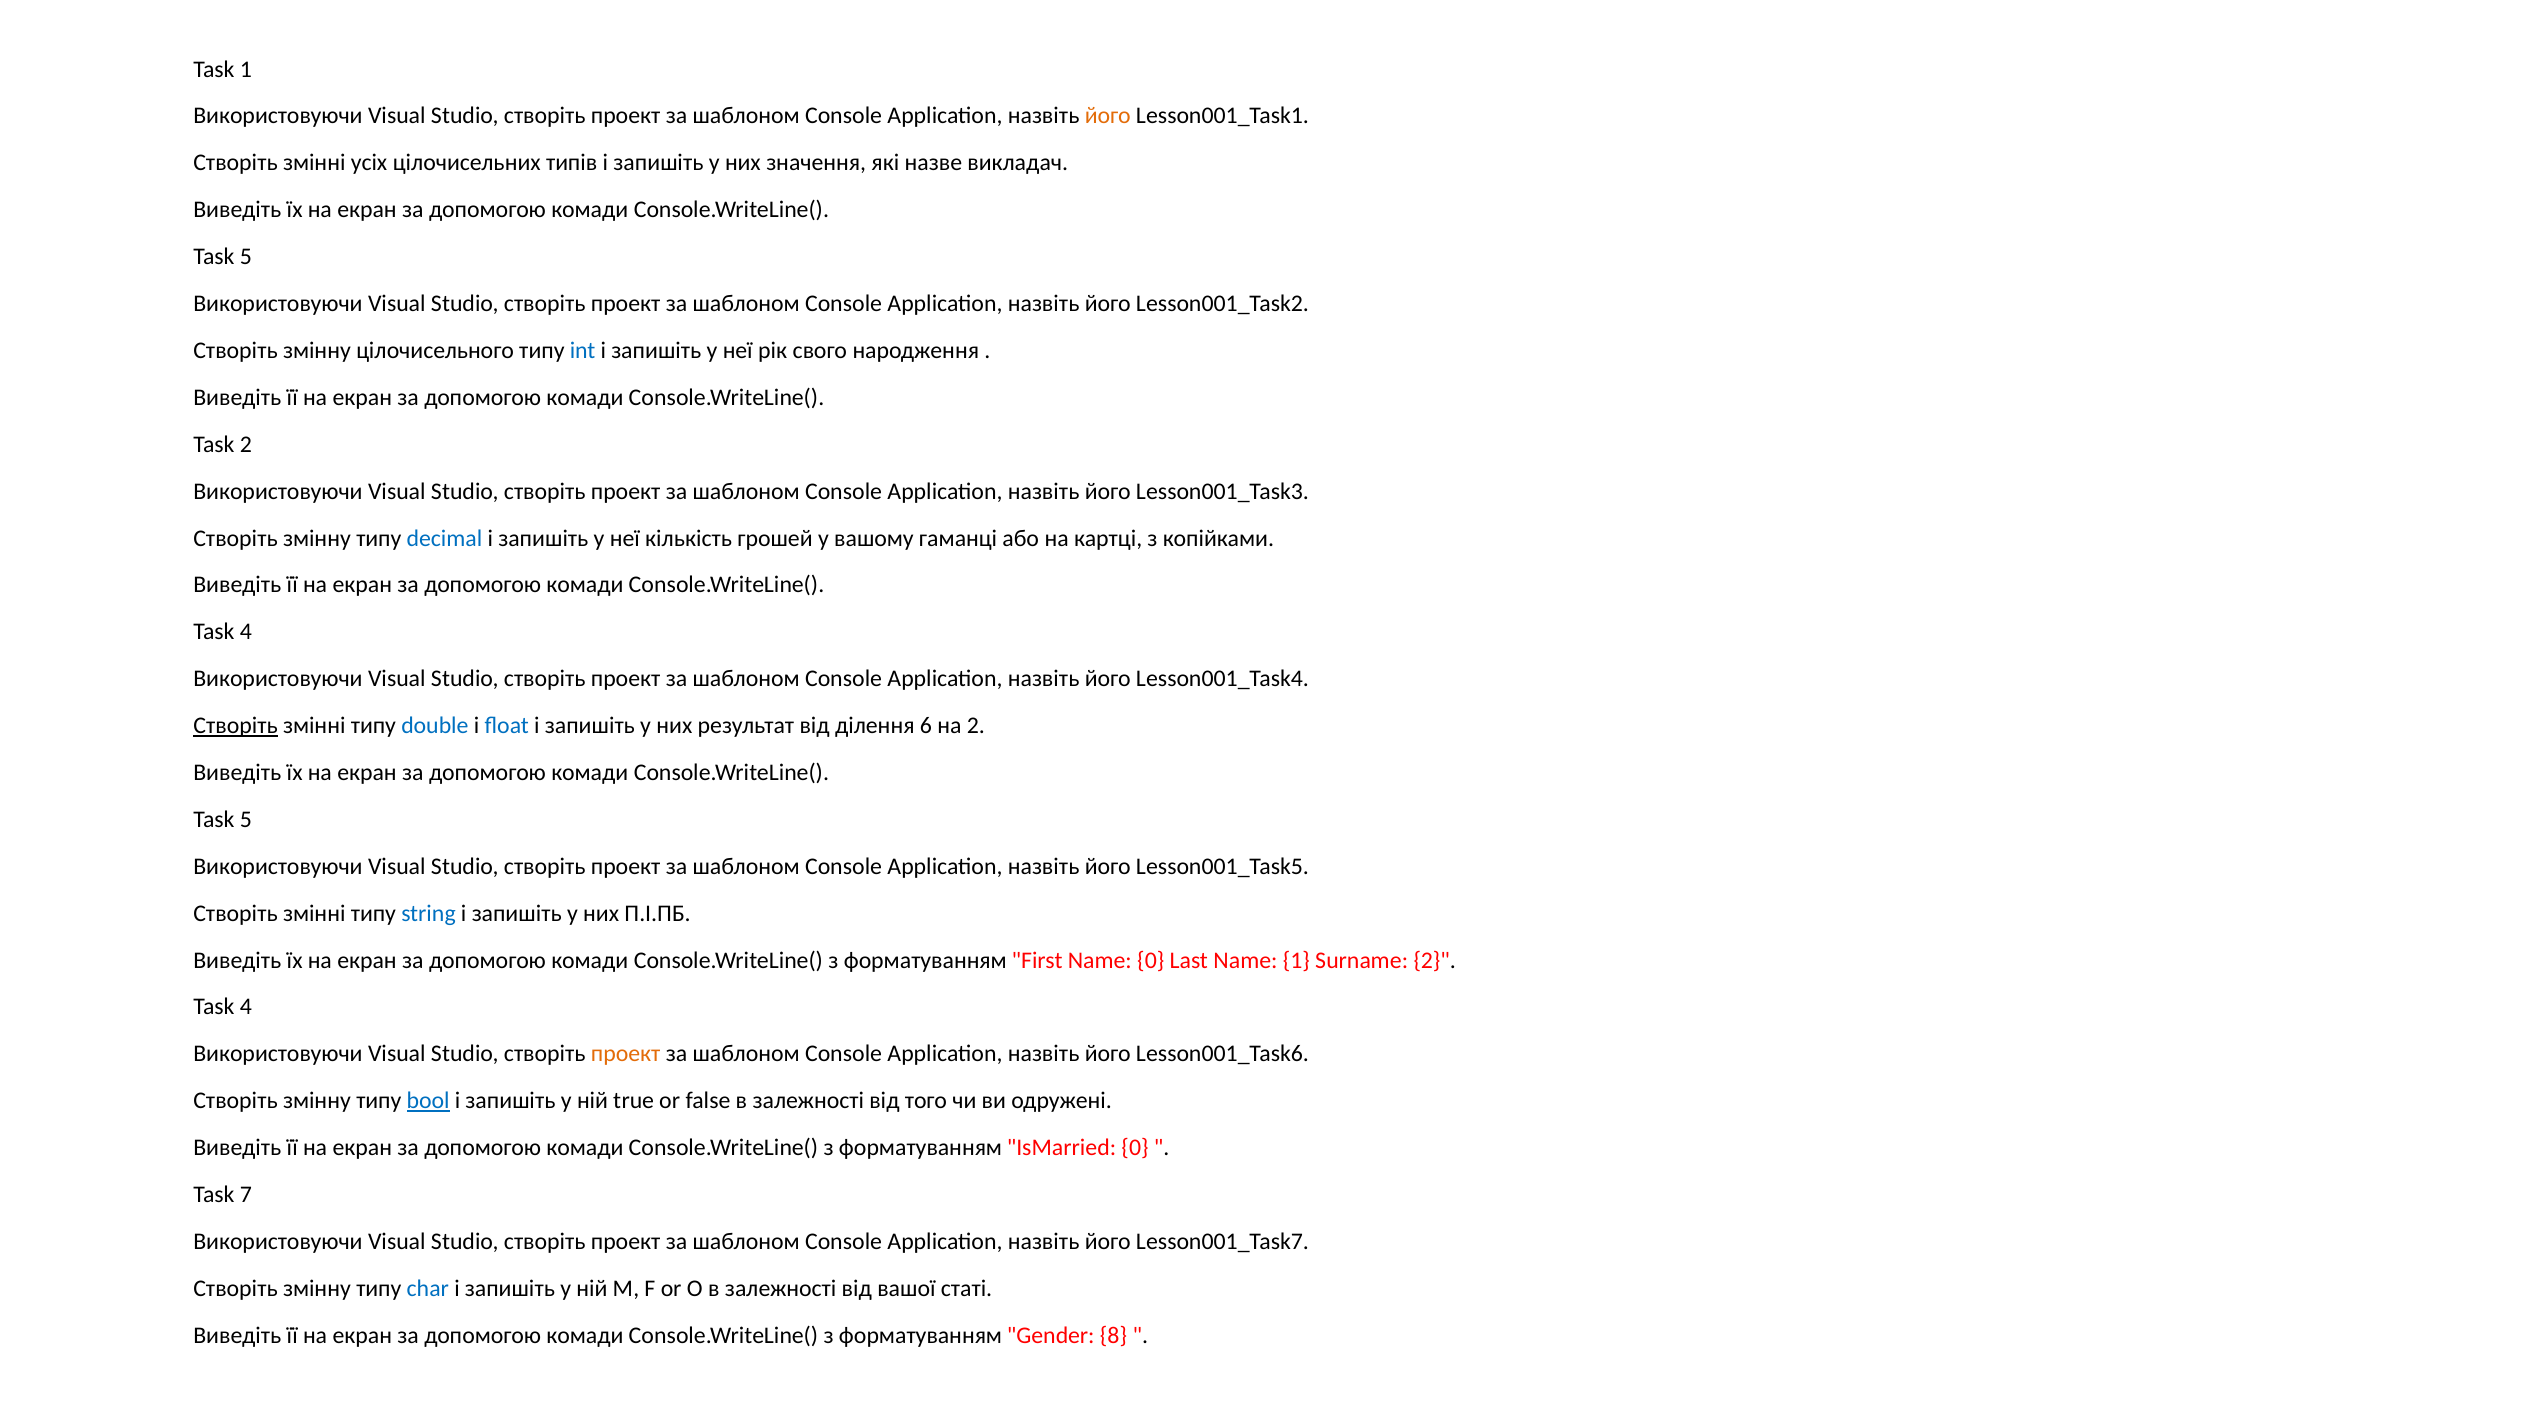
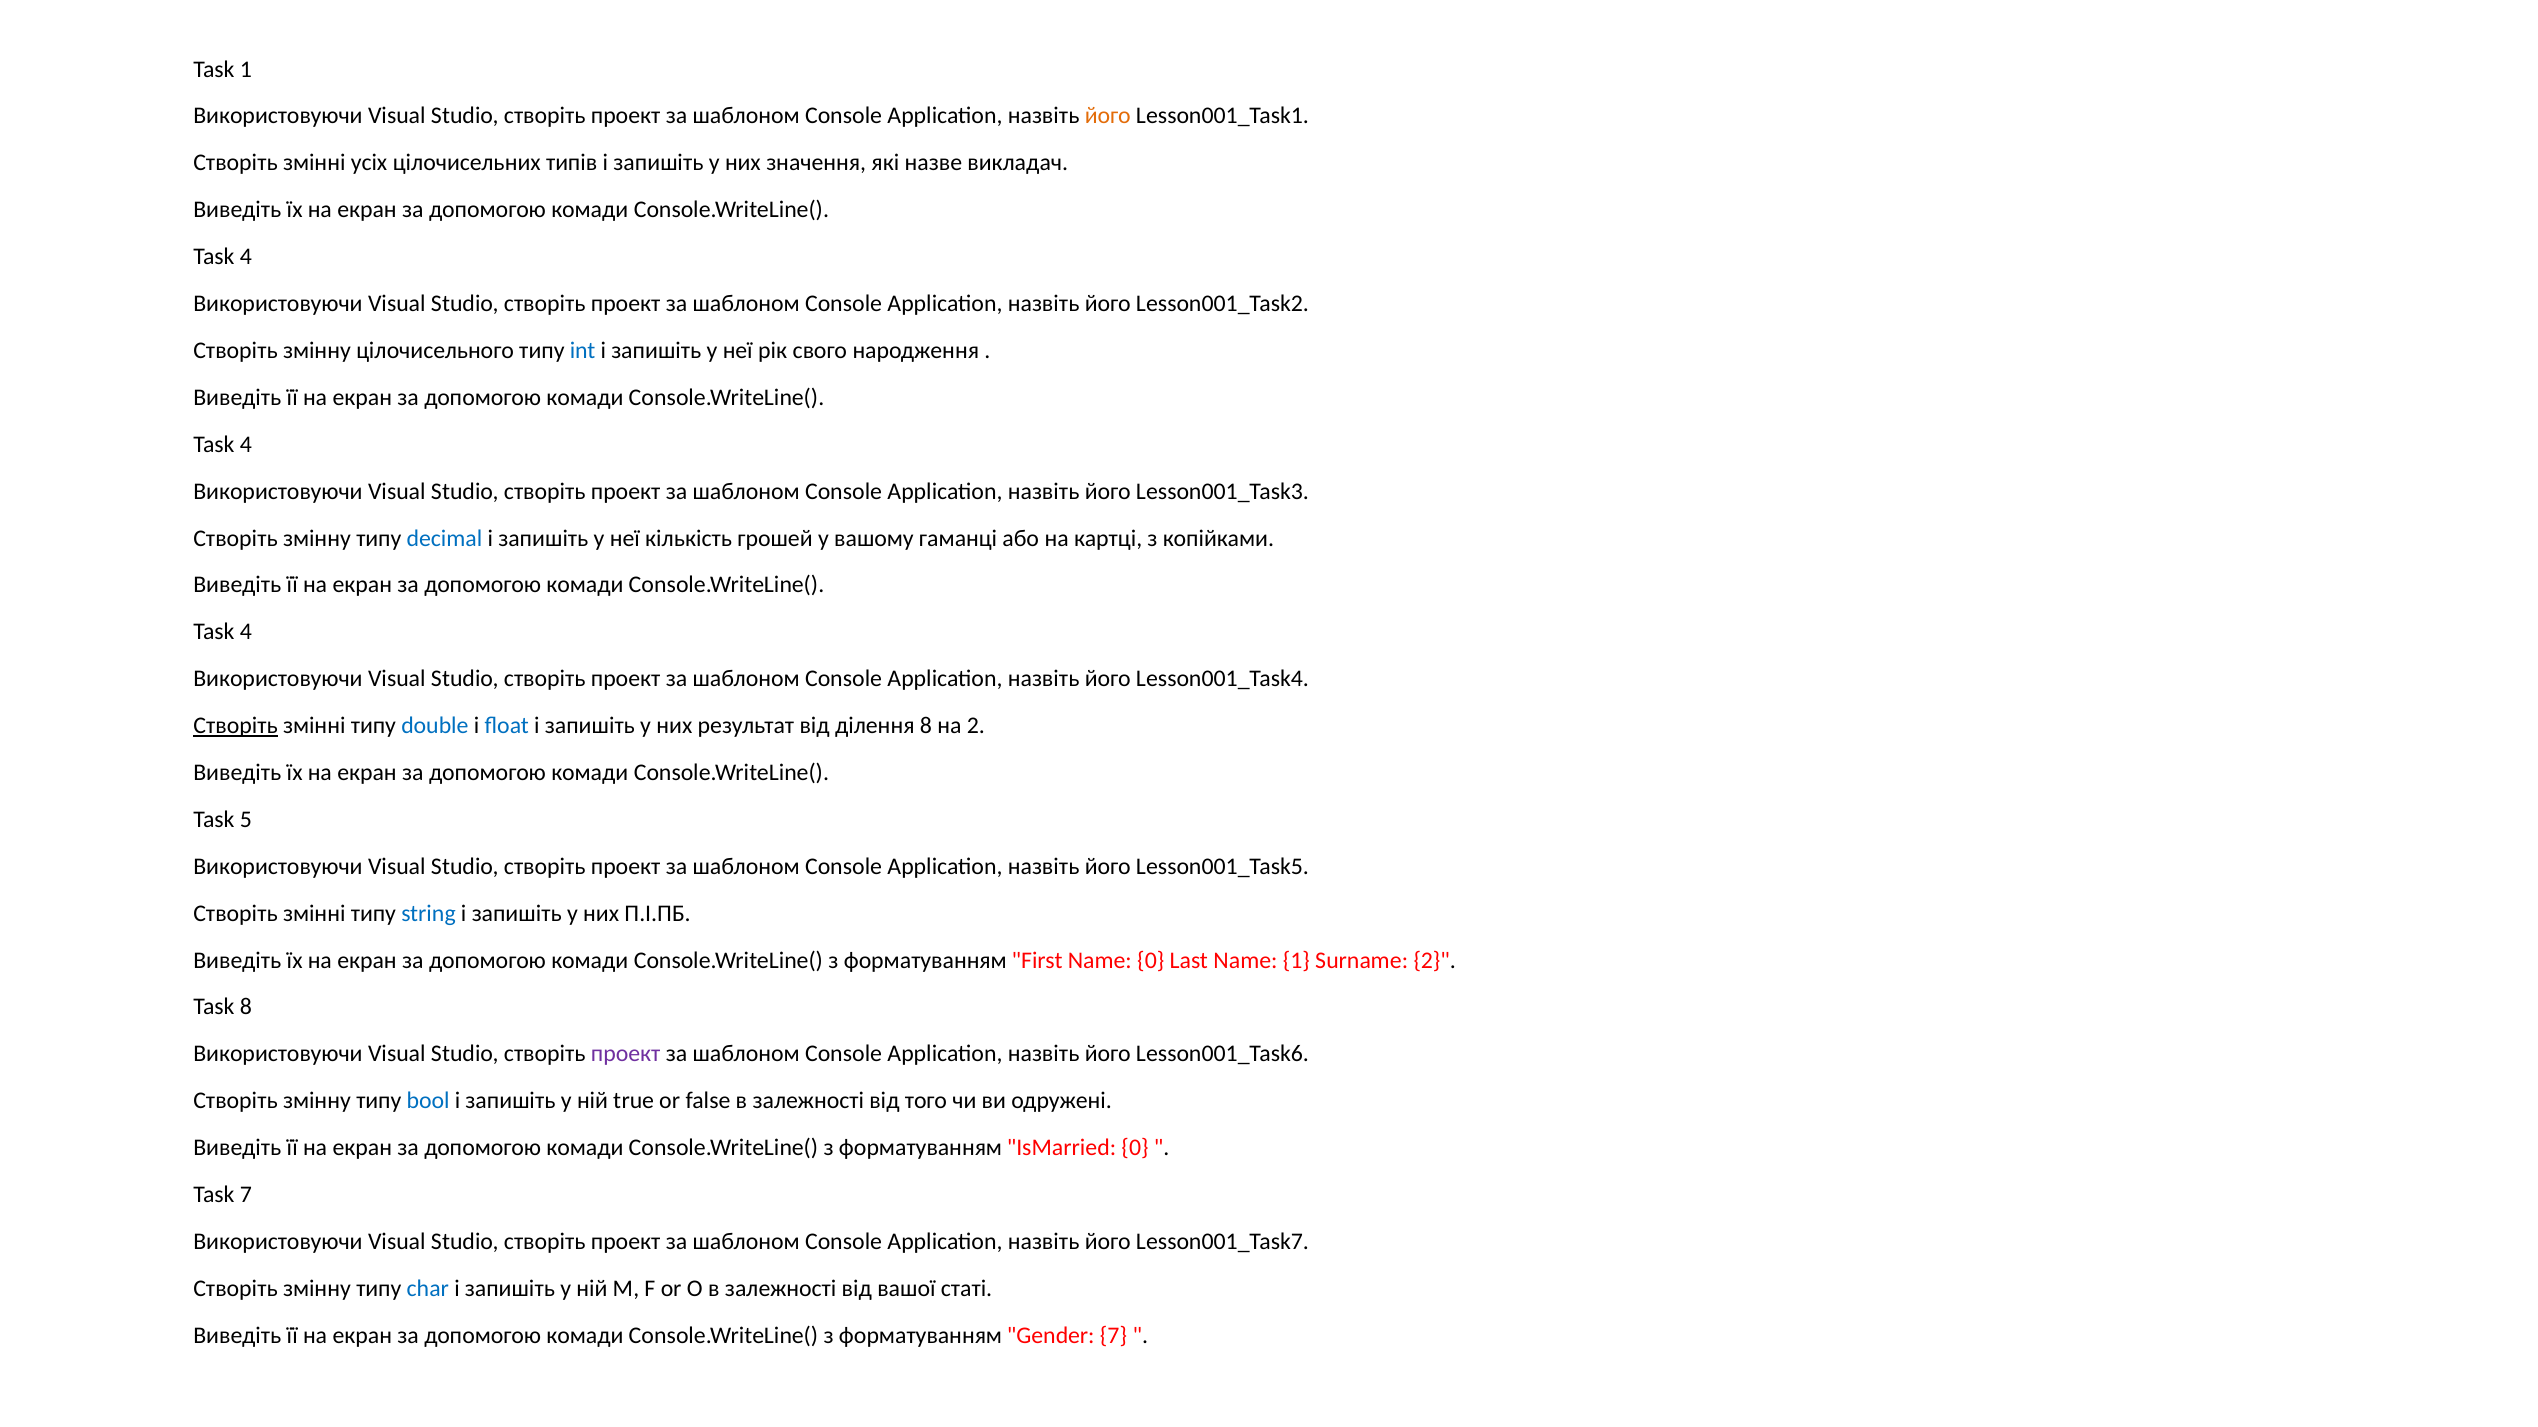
5: 5 -> 4 (246, 257)
2: 2 -> 4 (246, 445)
ділення 6: 6 -> 8 (926, 726)
4: 4 -> 8 (246, 1008)
проект colour: orange -> purple (626, 1054)
bool underline: present -> none (428, 1101)
Gender 8: 8 -> 7 (1113, 1336)
